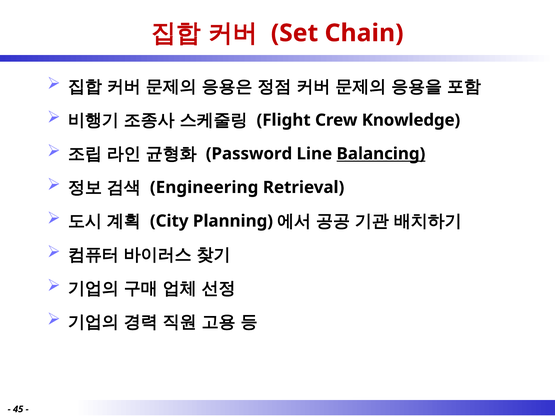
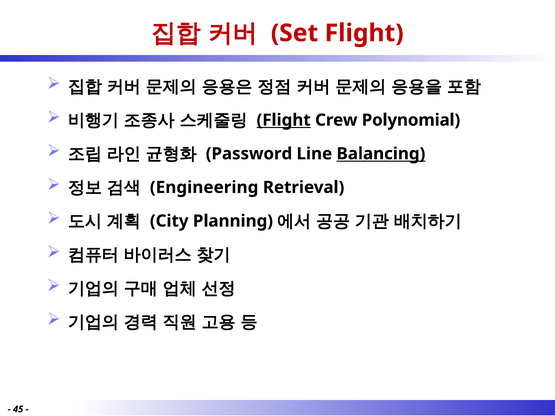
Set Chain: Chain -> Flight (364, 33)
Flight underline: none -> present (284, 120)
Knowledge: Knowledge -> Polynomial (411, 120)
